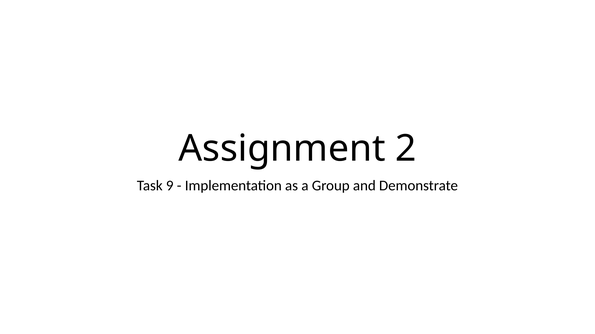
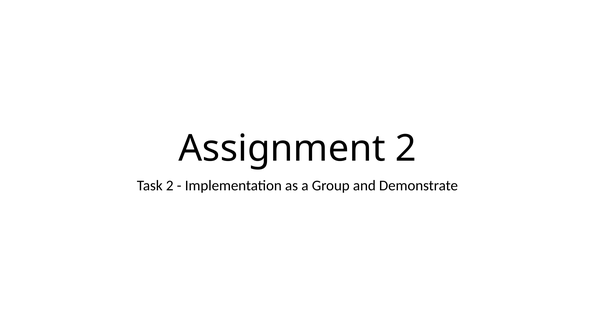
Task 9: 9 -> 2 (170, 186)
